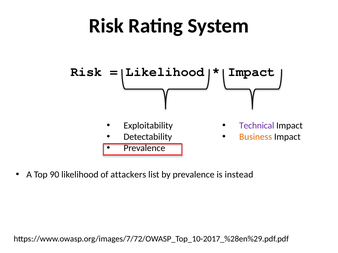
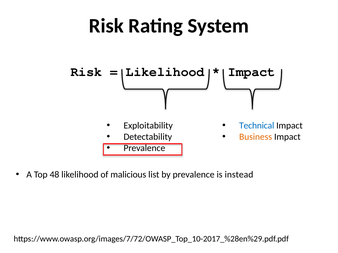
Technical colour: purple -> blue (257, 126)
90: 90 -> 48 (54, 175)
attackers: attackers -> malicious (128, 175)
